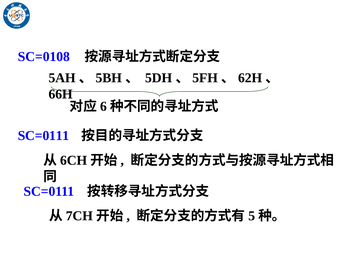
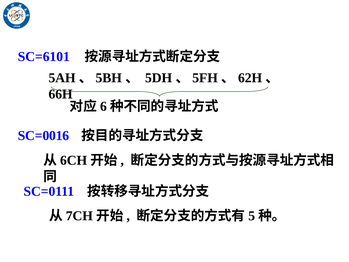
SC=0108: SC=0108 -> SC=6101 (44, 56)
SC=0111: SC=0111 -> SC=0016 (44, 136)
